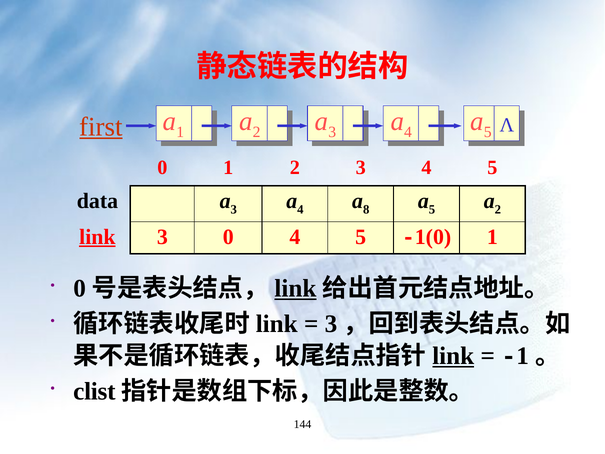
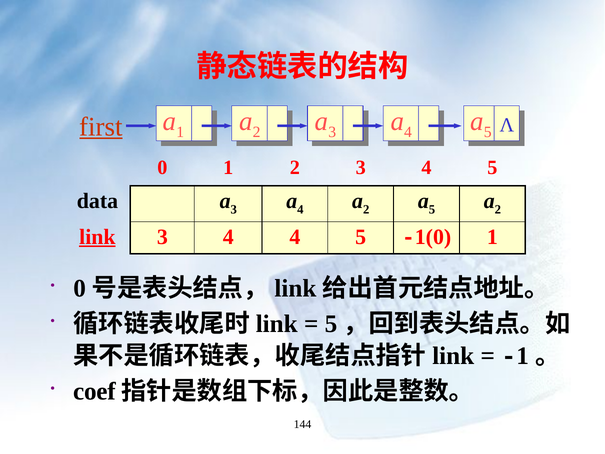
8: 8 -> 2 (366, 209)
0: 0 -> 4 (228, 237)
link underline: present -> none (295, 288)
3: 3 -> 5 (331, 324)
link underline: present -> none (453, 356)
clist: clist -> coef (94, 391)
